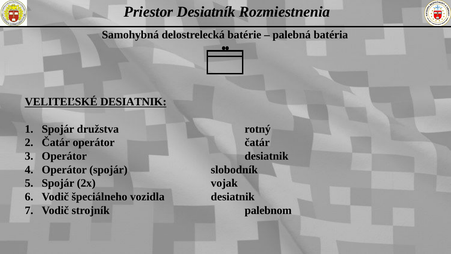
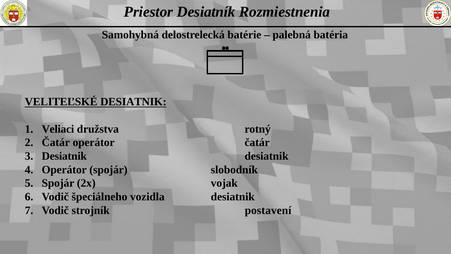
Spojár: Spojár -> Veliaci (58, 129)
Operátor: Operátor -> Desiatnik (64, 156)
palebnom: palebnom -> postavení (268, 210)
